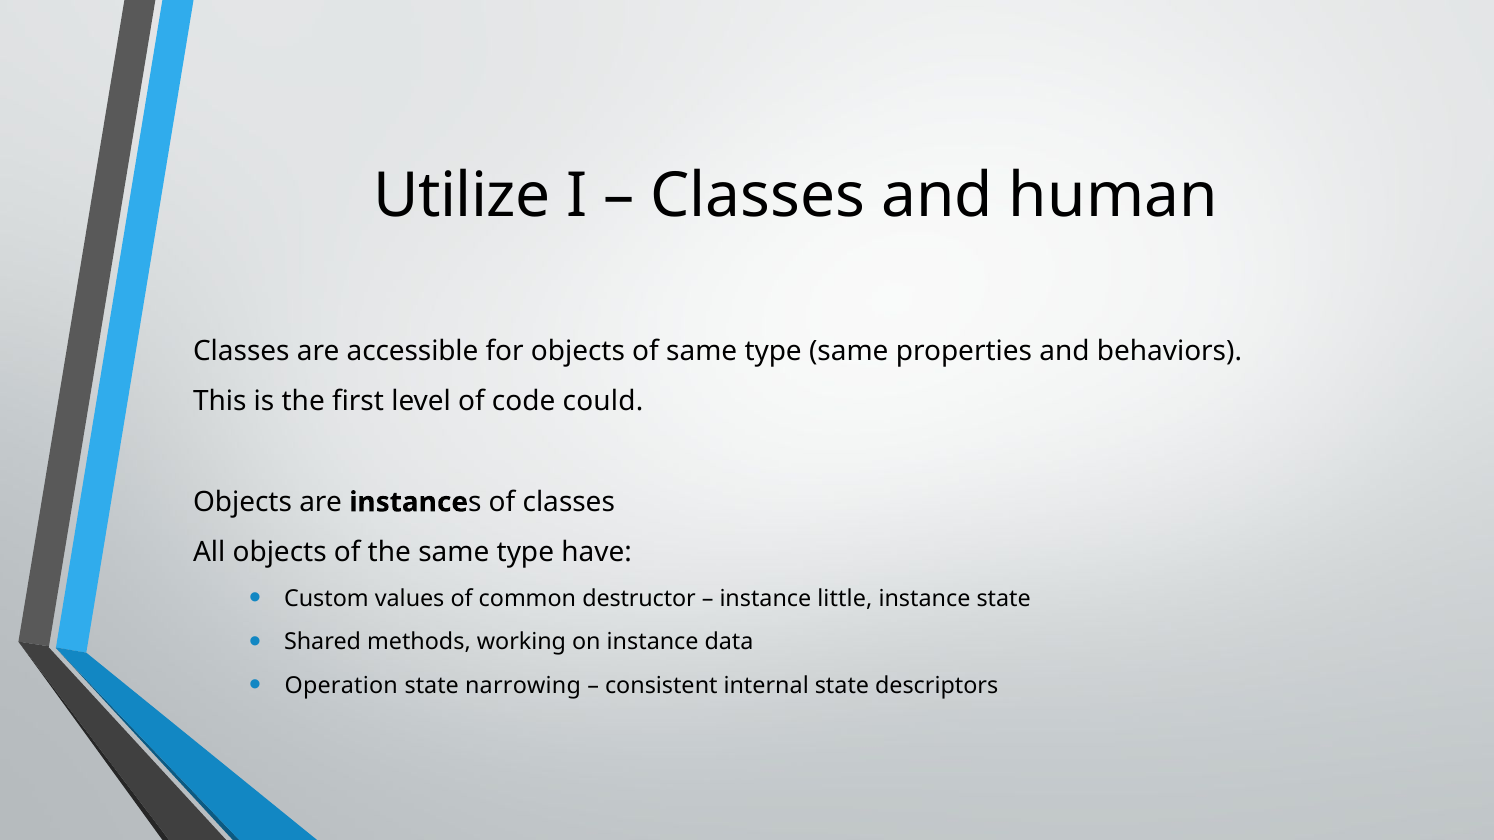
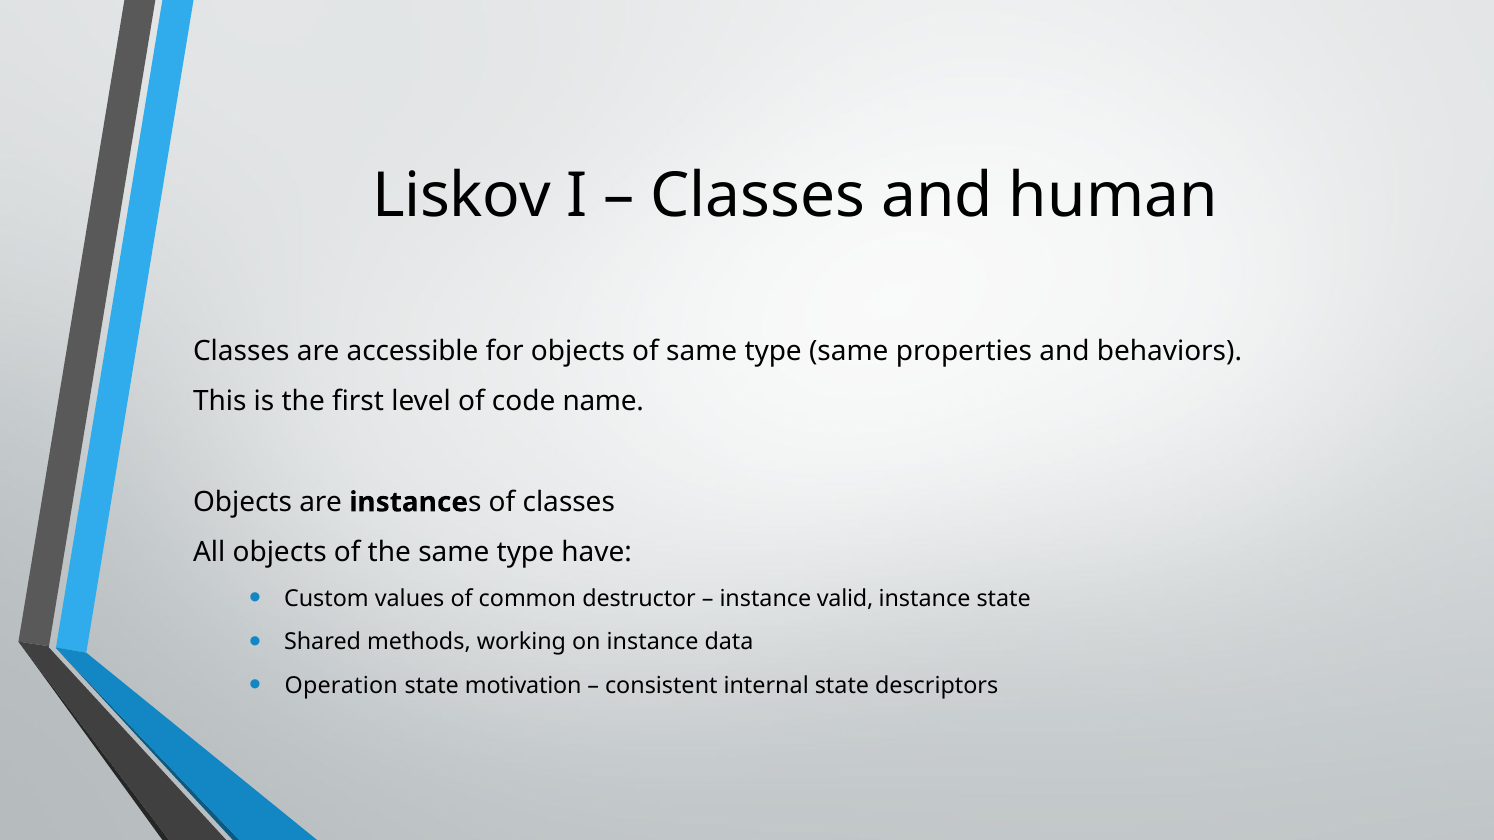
Utilize: Utilize -> Liskov (462, 196)
could: could -> name (603, 402)
little: little -> valid (845, 599)
narrowing: narrowing -> motivation (523, 686)
